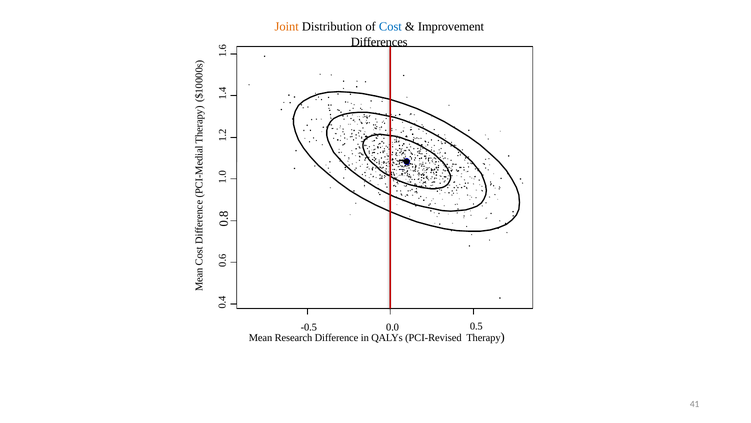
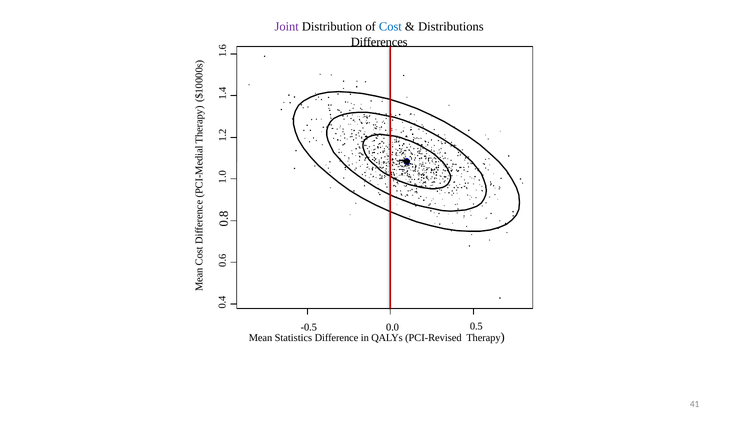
Joint colour: orange -> purple (287, 27)
Improvement: Improvement -> Distributions (451, 27)
Research: Research -> Statistics (293, 337)
